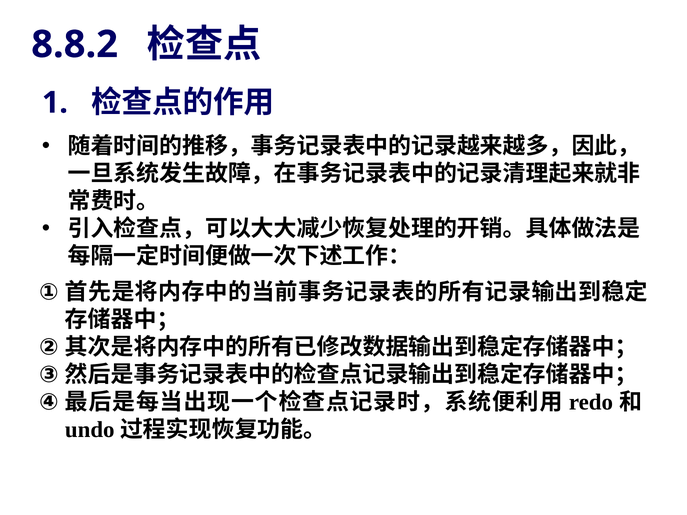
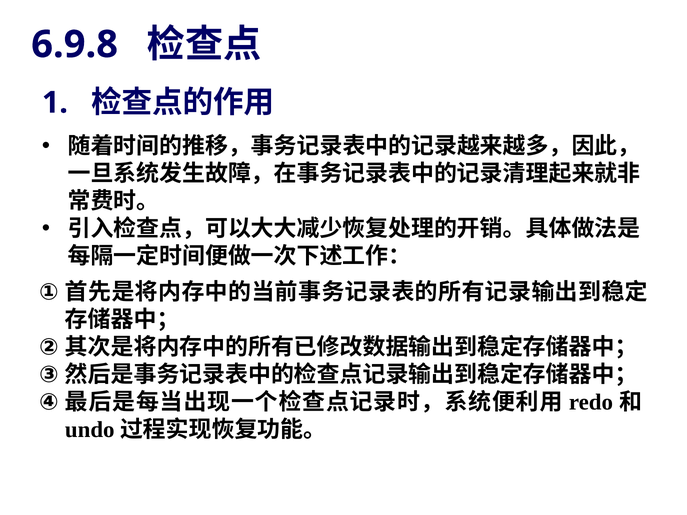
8.8.2: 8.8.2 -> 6.9.8 (75, 45)
